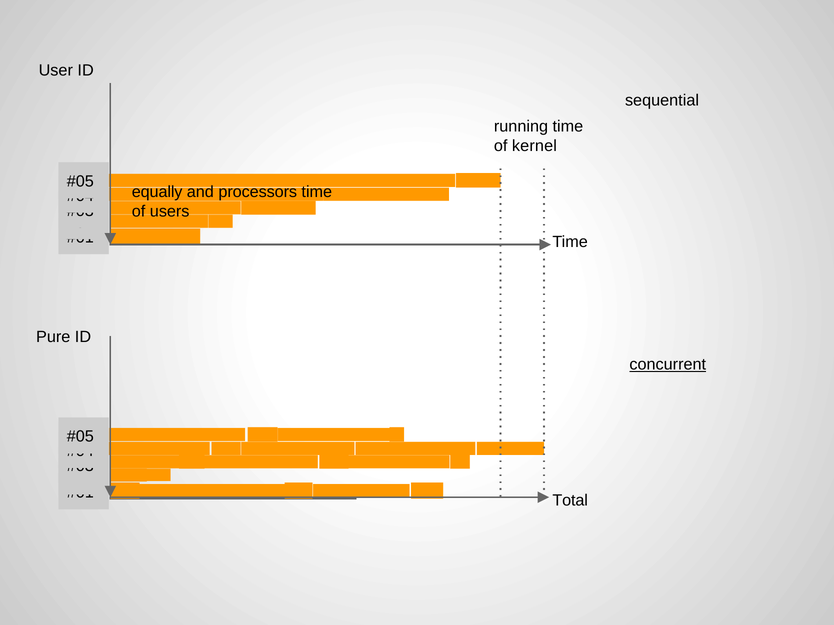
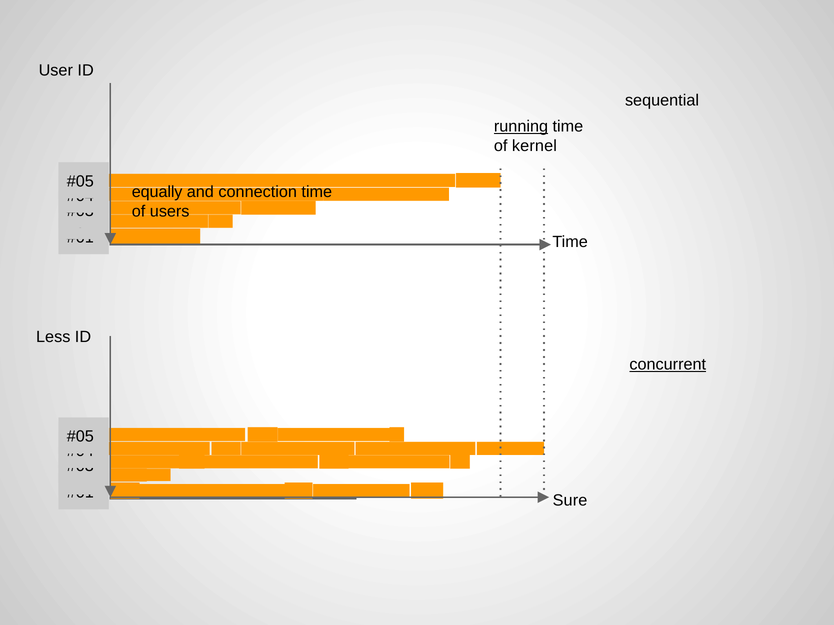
running underline: none -> present (521, 127)
processors: processors -> connection (258, 192)
Pure: Pure -> Less (53, 337)
Total: Total -> Sure (570, 501)
